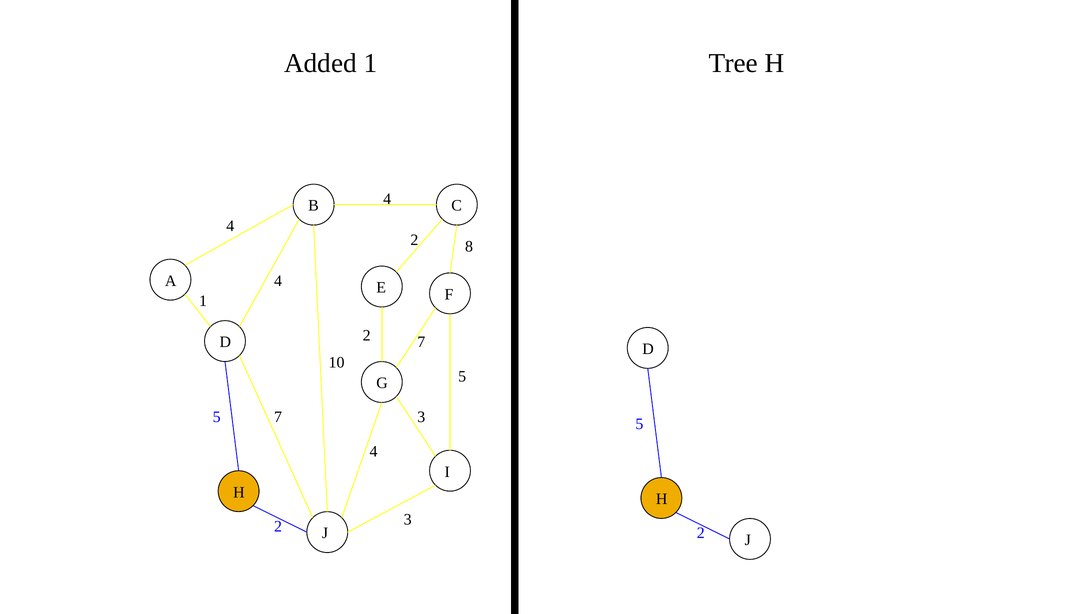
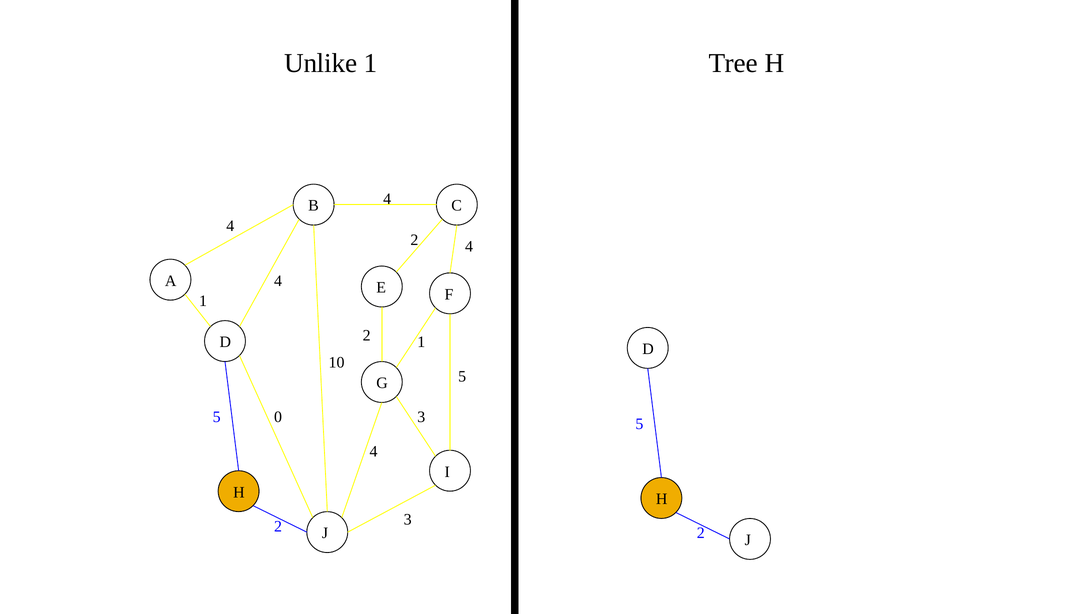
Added: Added -> Unlike (321, 63)
2 8: 8 -> 4 (469, 247)
2 7: 7 -> 1 (421, 342)
5 7: 7 -> 0 (278, 417)
